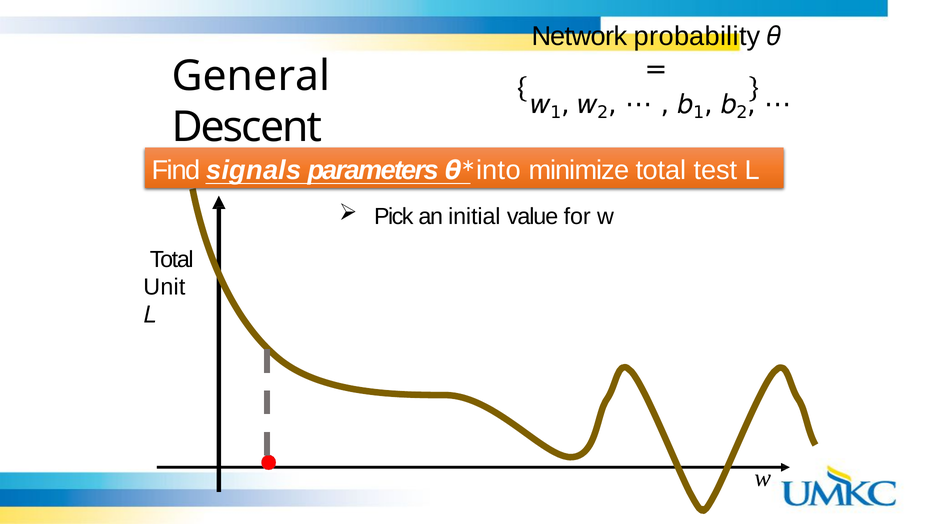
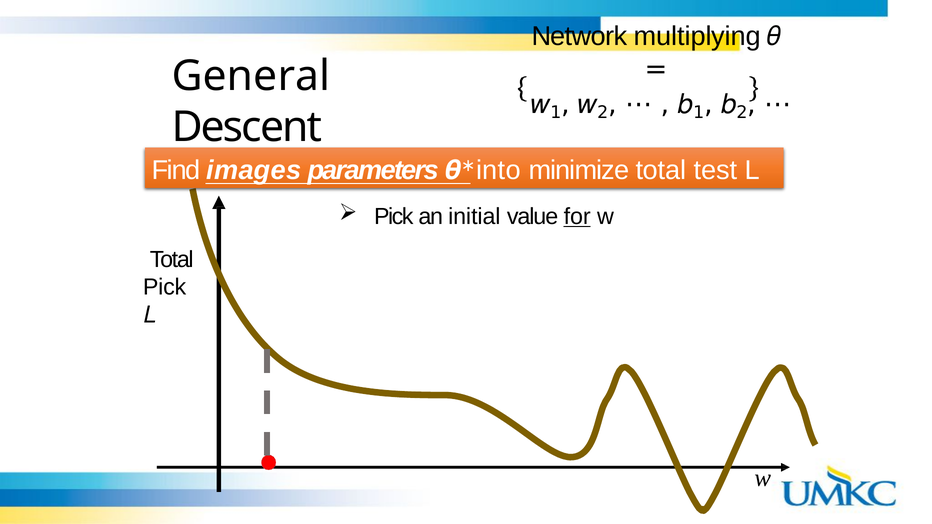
probability: probability -> multiplying (697, 36)
signals: signals -> images (254, 170)
for underline: none -> present (577, 217)
Unit: Unit -> Pick (165, 287)
